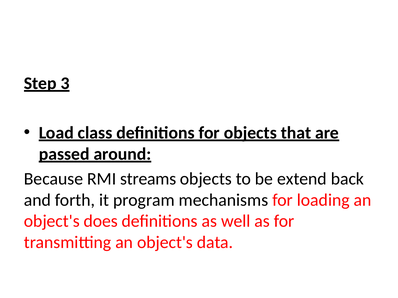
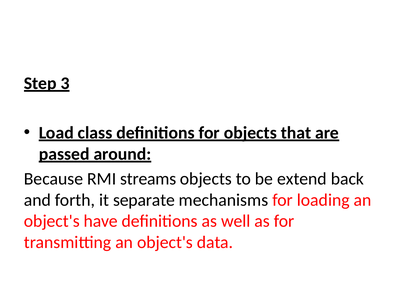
program: program -> separate (144, 200)
does: does -> have (101, 222)
